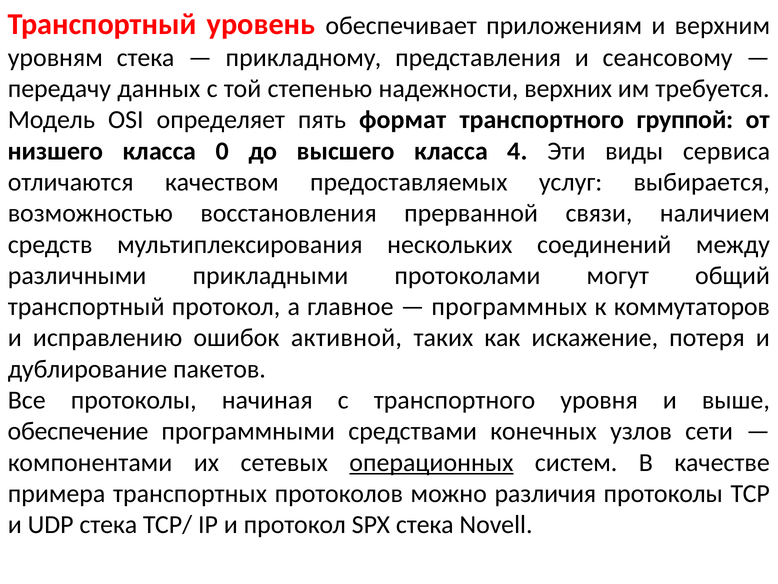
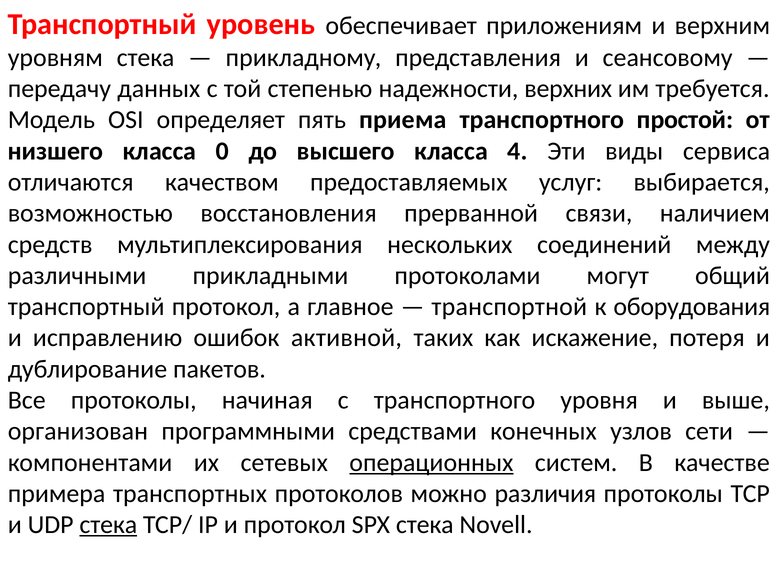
формат: формат -> приема (403, 120)
группой: группой -> простой (685, 120)
программных: программных -> транспортной (509, 306)
коммутаторов: коммутаторов -> оборудования (692, 306)
обеспечение: обеспечение -> организован (78, 431)
стека underline: none -> present (108, 524)
